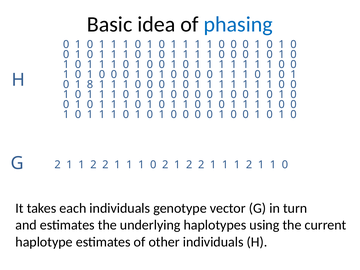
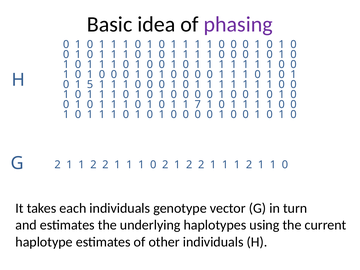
phasing colour: blue -> purple (238, 24)
8: 8 -> 5 (90, 85)
0 1 1 0: 0 -> 7 (198, 105)
